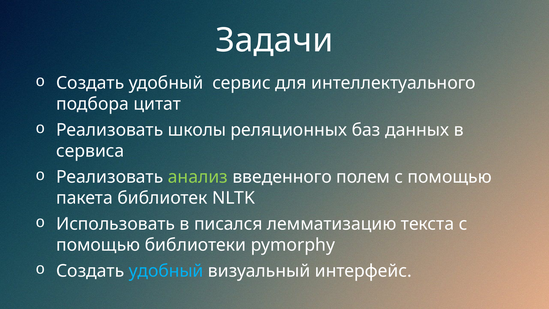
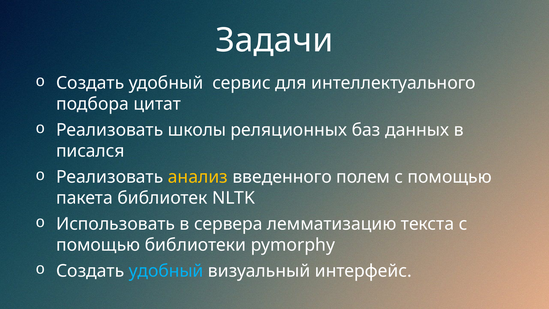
сервиса: сервиса -> писался (90, 151)
анализ colour: light green -> yellow (198, 177)
писался: писался -> сервера (228, 224)
